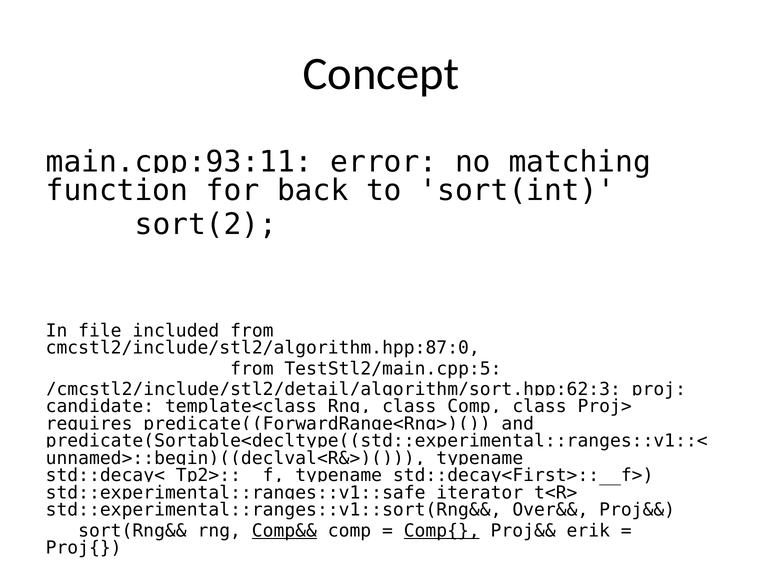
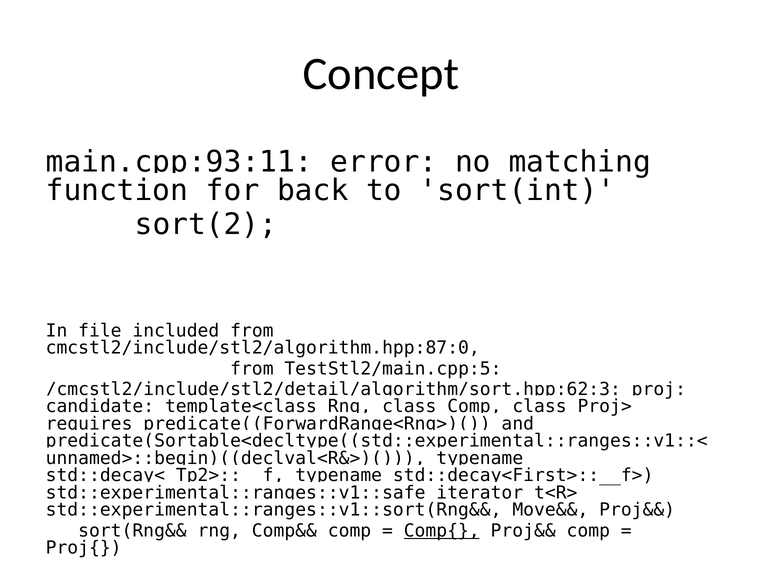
Over&&: Over&& -> Move&& (550, 511)
Comp&& underline: present -> none (284, 531)
Proj&& erik: erik -> comp (588, 531)
